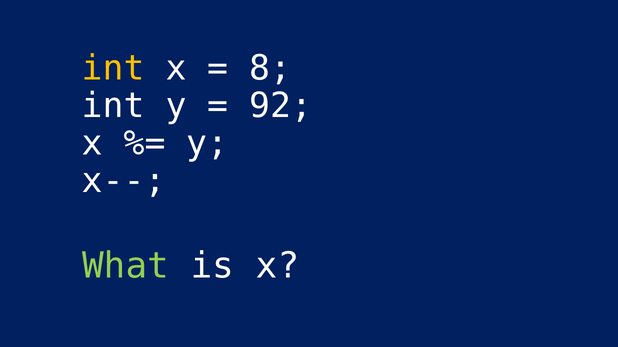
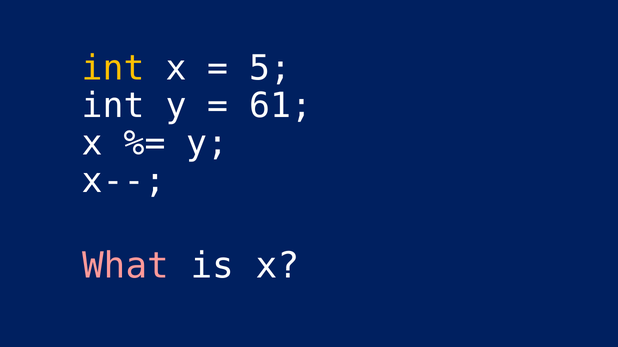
8: 8 -> 5 (270, 69)
92: 92 -> 61 (281, 106)
What colour: light green -> pink (126, 266)
